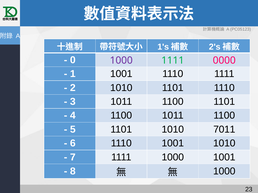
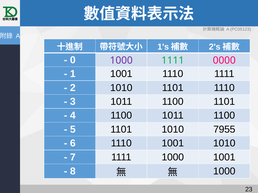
7011: 7011 -> 7955 (224, 130)
